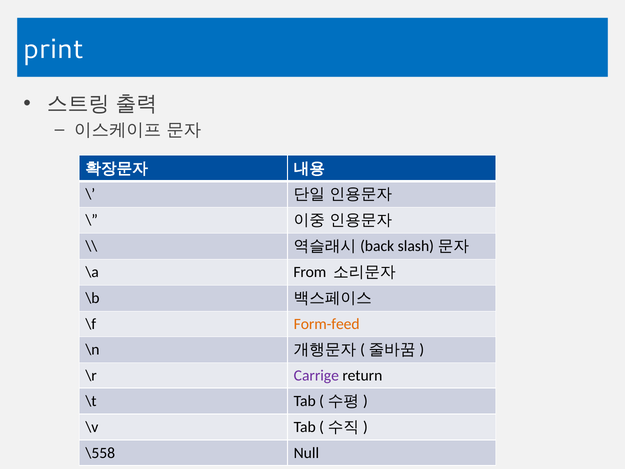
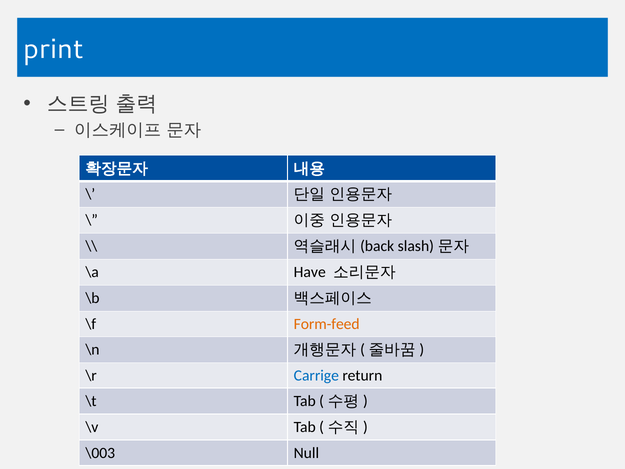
From: From -> Have (310, 272)
Carrige colour: purple -> blue (316, 375)
\558: \558 -> \003 (100, 453)
